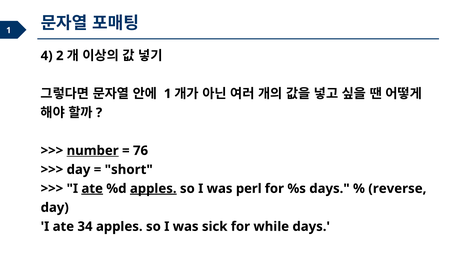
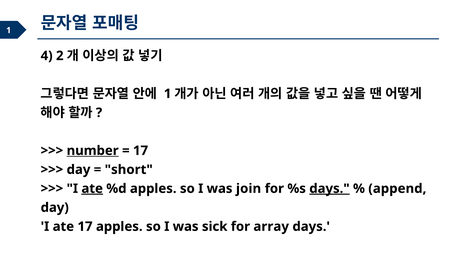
76: 76 -> 17 (141, 151)
apples underline: present -> none (153, 189)
perl: perl -> join (249, 189)
days underline: none -> present (329, 189)
reverse: reverse -> append (397, 189)
ate 34: 34 -> 17 (85, 227)
while: while -> array (271, 227)
